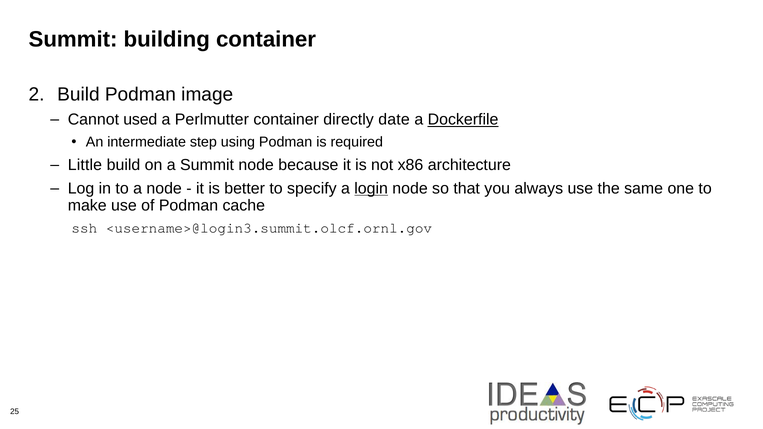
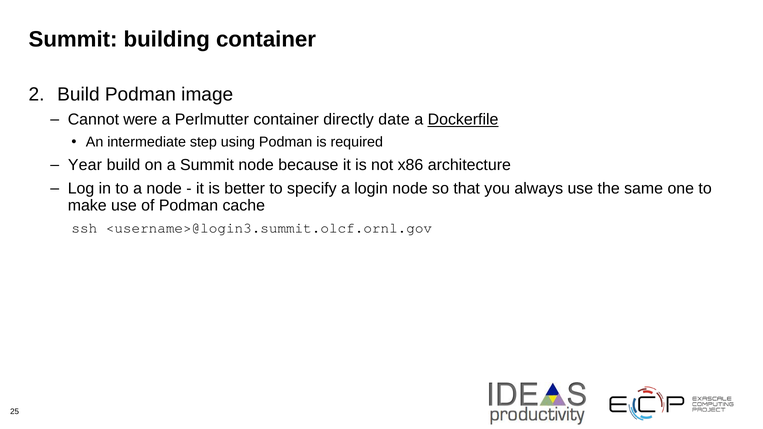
used: used -> were (140, 120)
Little: Little -> Year (85, 165)
login underline: present -> none (371, 189)
